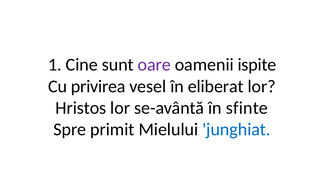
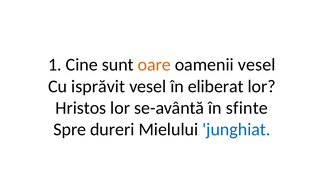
oare colour: purple -> orange (154, 65)
oamenii ispite: ispite -> vesel (257, 65)
privirea: privirea -> isprăvit (98, 86)
primit: primit -> dureri (112, 130)
